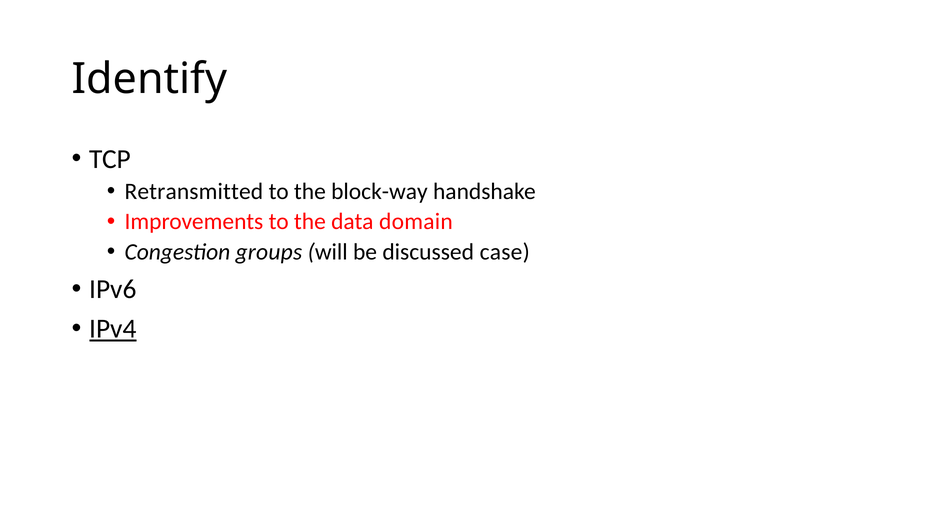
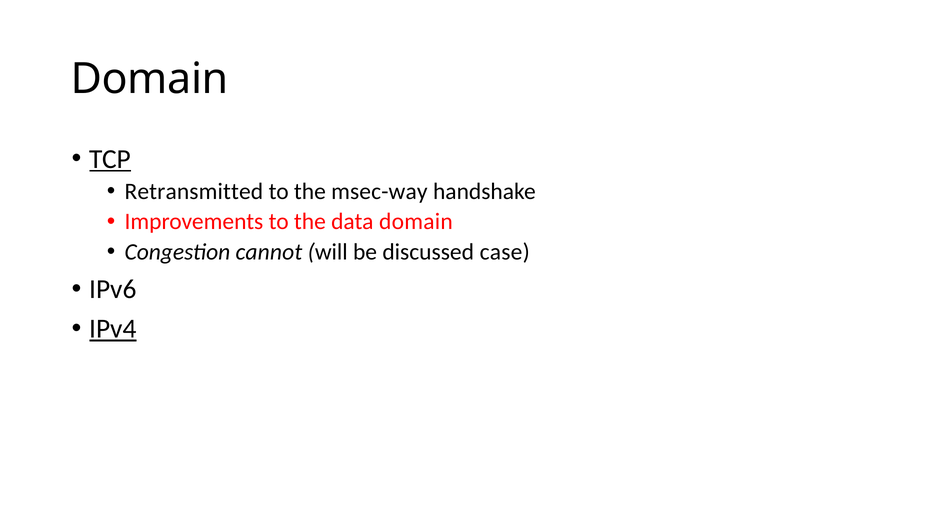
Identify: Identify -> Domain (150, 79)
TCP underline: none -> present (110, 159)
block-way: block-way -> msec-way (379, 191)
groups: groups -> cannot (269, 252)
